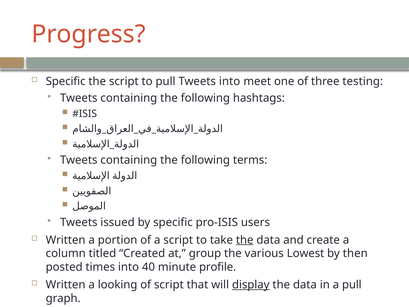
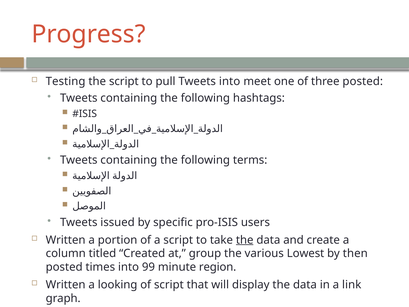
Specific: Specific -> Testing (66, 81)
three testing: testing -> posted (363, 81)
40: 40 -> 99 (148, 267)
profile: profile -> region (218, 267)
display underline: present -> none (251, 285)
a pull: pull -> link (352, 285)
